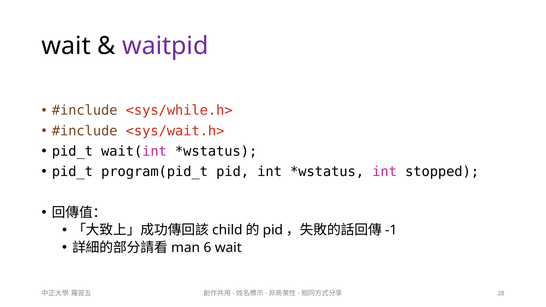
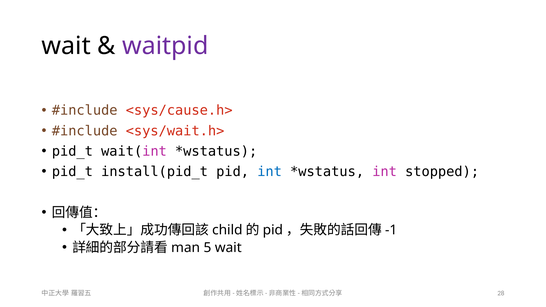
<sys/while.h>: <sys/while.h> -> <sys/cause.h> (179, 110)
program(pid_t: program(pid_t -> install(pid_t (155, 172)
int colour: black -> blue (270, 172)
6: 6 -> 5 (207, 248)
